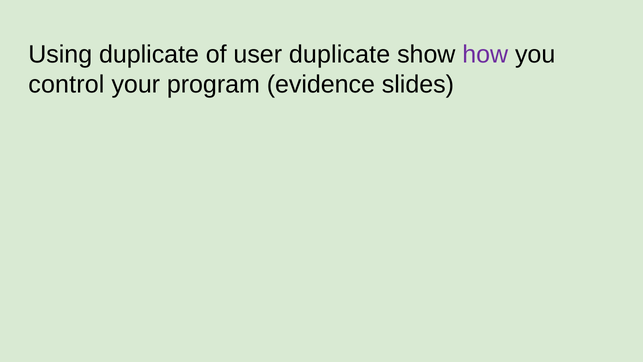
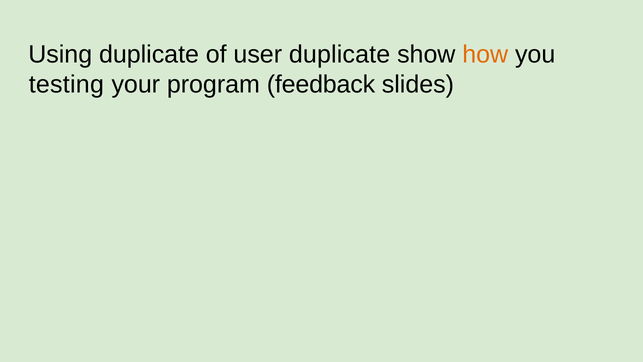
how colour: purple -> orange (485, 54)
control: control -> testing (66, 85)
evidence: evidence -> feedback (321, 85)
